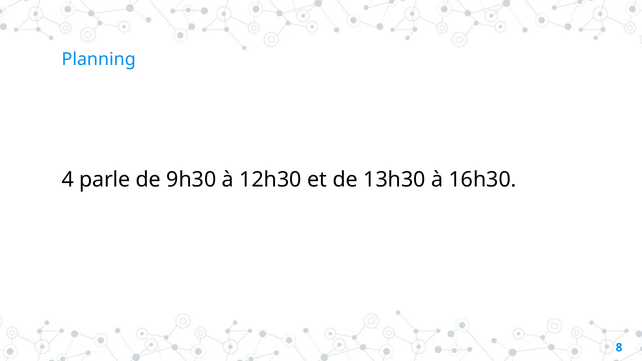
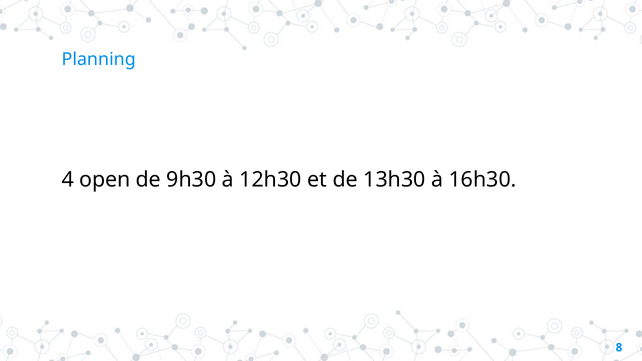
parle: parle -> open (105, 180)
